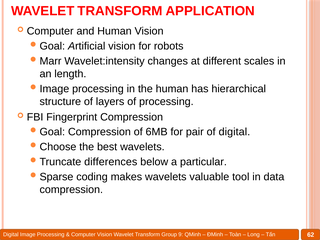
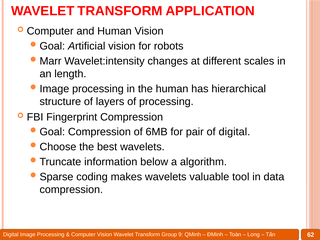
differences: differences -> information (111, 162)
particular: particular -> algorithm (203, 162)
